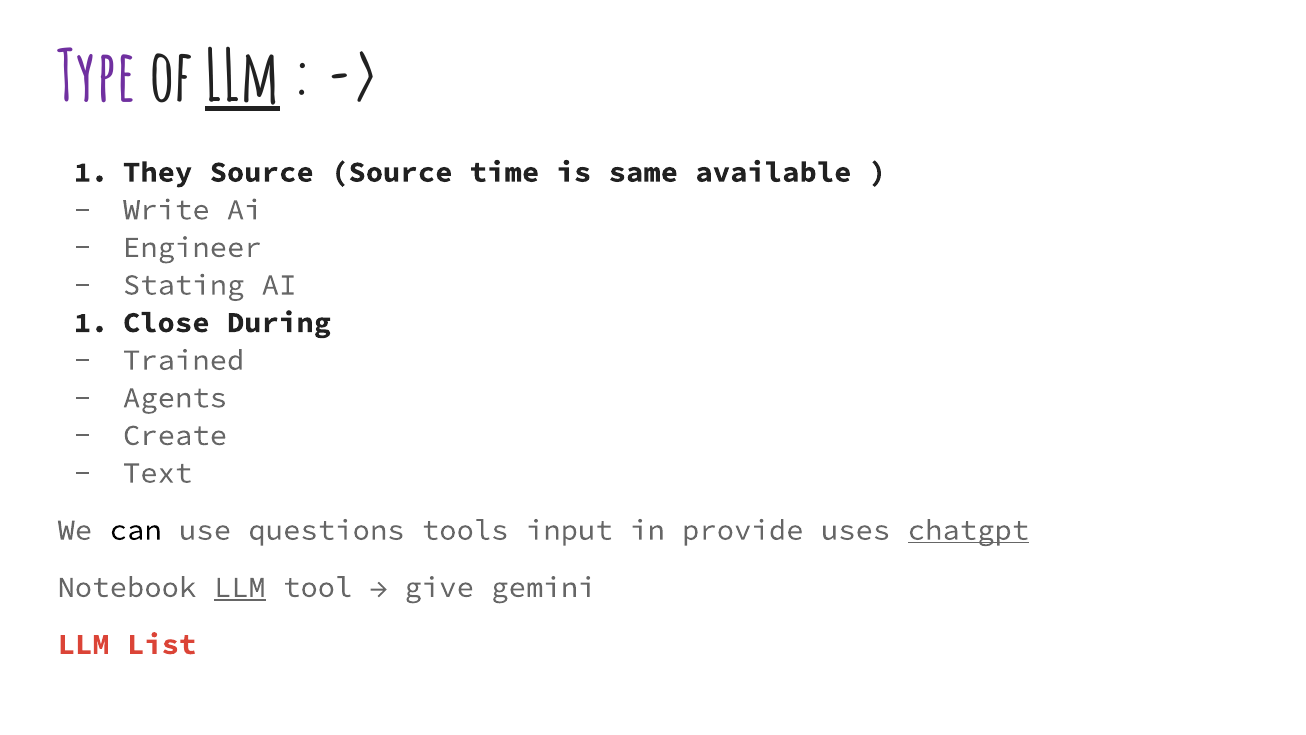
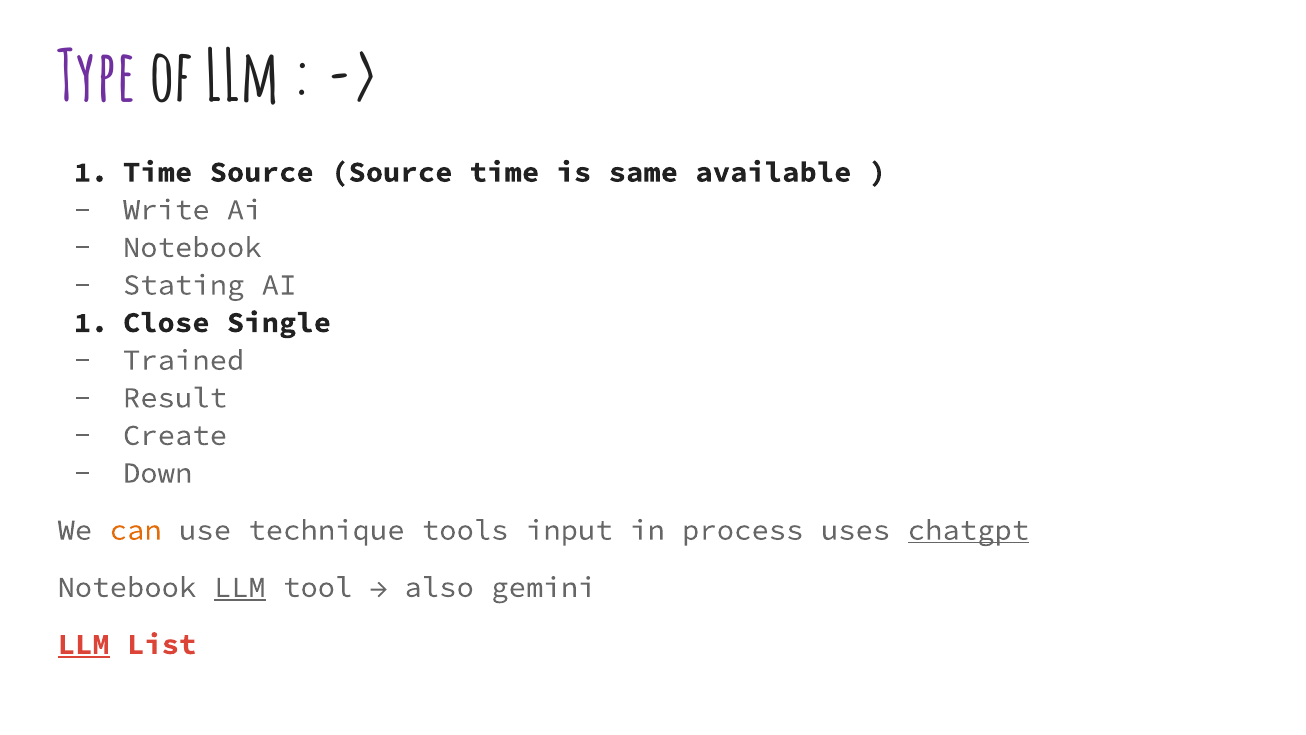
LLm underline: present -> none (242, 78)
They: They -> Time (158, 172)
Engineer: Engineer -> Notebook (192, 247)
During: During -> Single (279, 322)
Agents: Agents -> Result (175, 398)
Text: Text -> Down (158, 473)
can colour: black -> orange (136, 530)
questions: questions -> technique (326, 530)
provide: provide -> process (743, 530)
give: give -> also (439, 587)
LLM underline: none -> present (84, 644)
